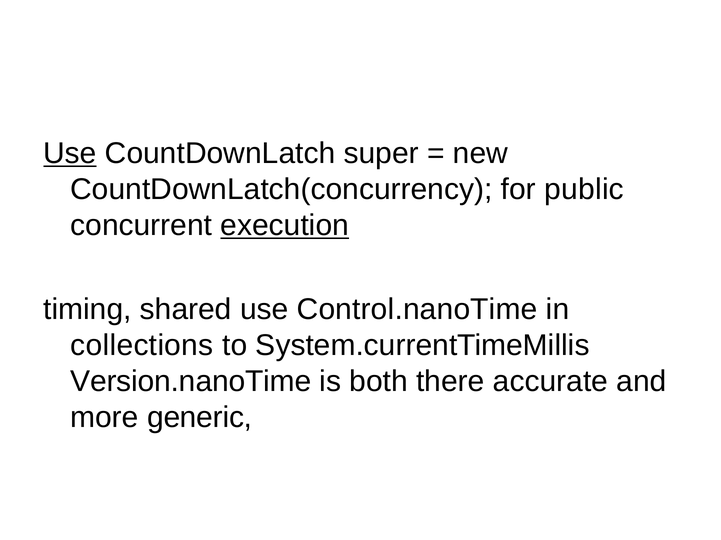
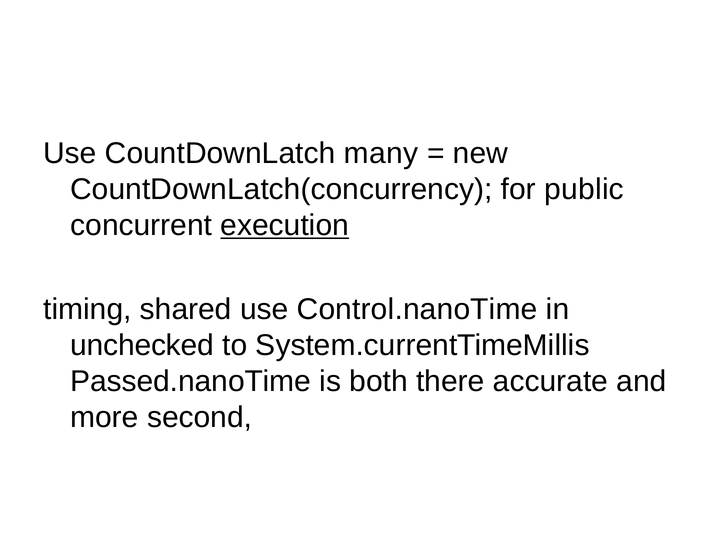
Use underline: present -> none (70, 154)
super: super -> many (381, 154)
collections: collections -> unchecked (142, 346)
Version.nanoTime: Version.nanoTime -> Passed.nanoTime (191, 382)
generic: generic -> second (200, 418)
